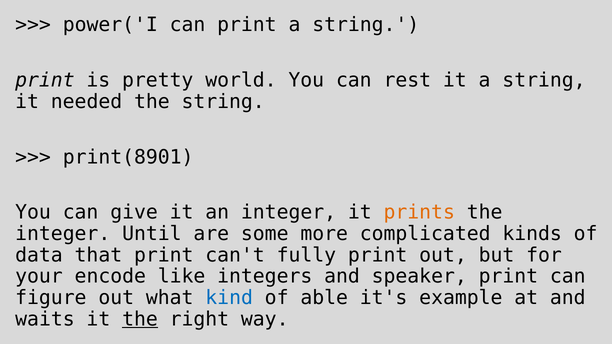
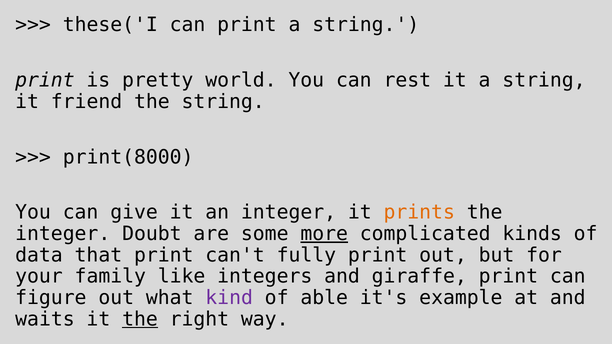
power('I: power('I -> these('I (110, 25)
needed: needed -> friend (87, 102)
print(8901: print(8901 -> print(8000 (128, 157)
Until: Until -> Doubt (152, 234)
more underline: none -> present (324, 234)
encode: encode -> family (110, 277)
speaker: speaker -> giraffe (419, 277)
kind colour: blue -> purple (229, 298)
